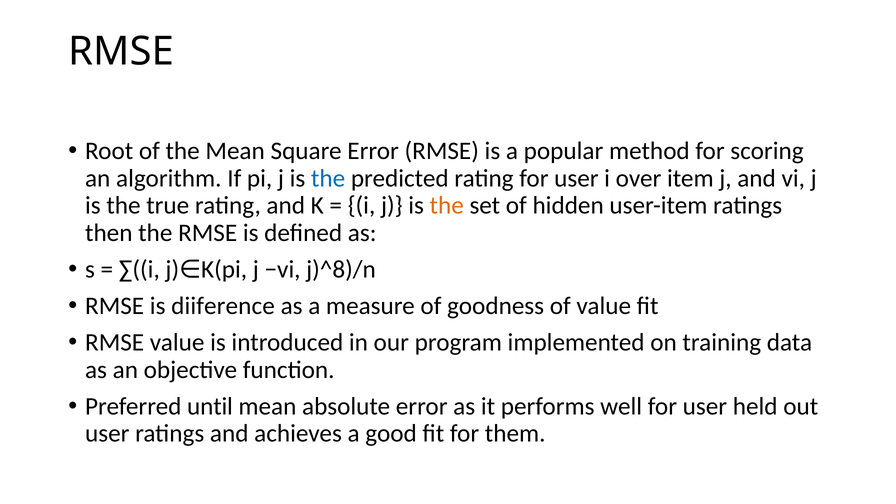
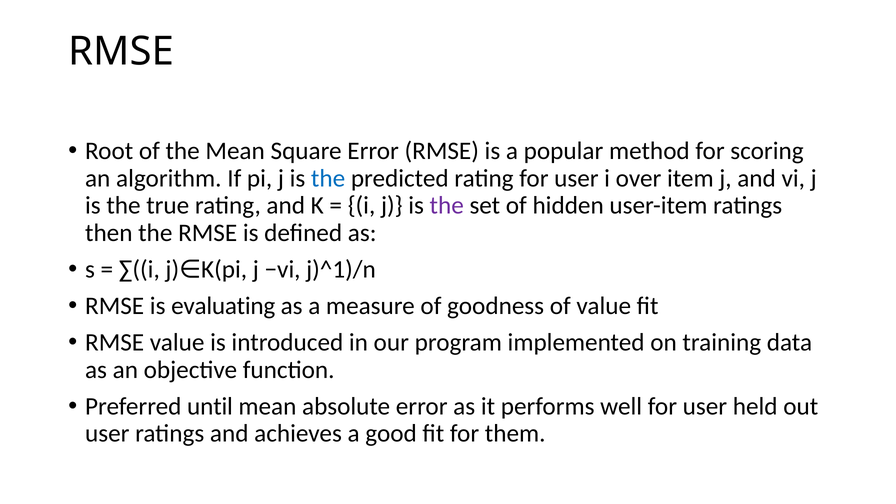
the colour: orange -> purple (447, 206)
j)^8)/n: j)^8)/n -> j)^1)/n (341, 269)
diiference: diiference -> evaluating (223, 306)
